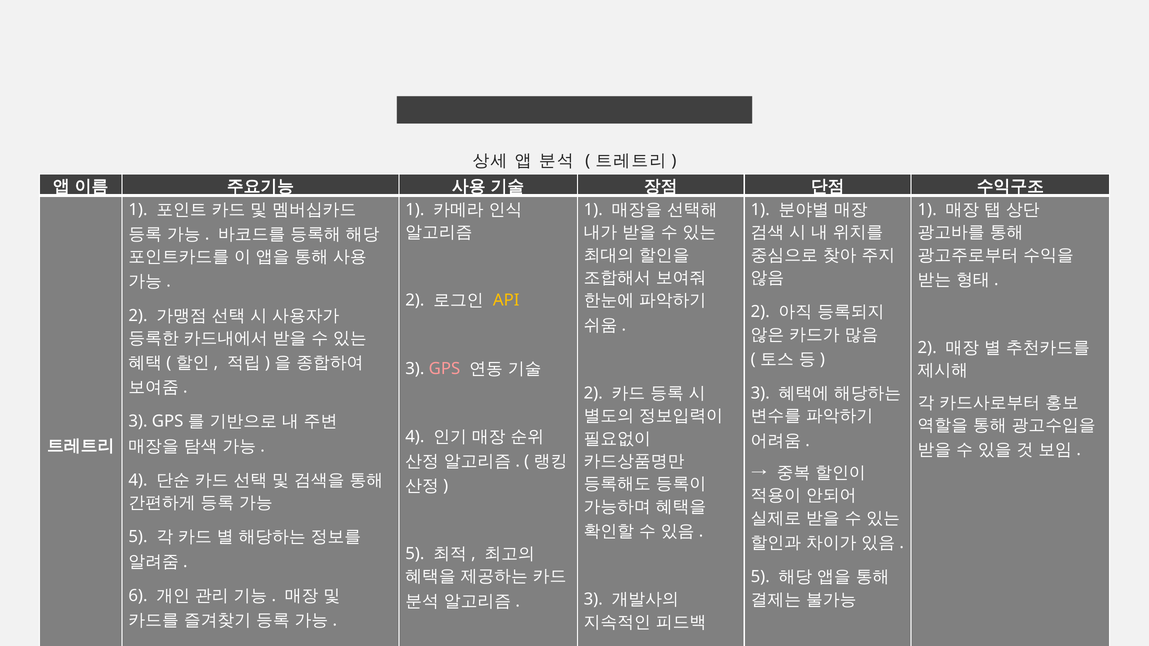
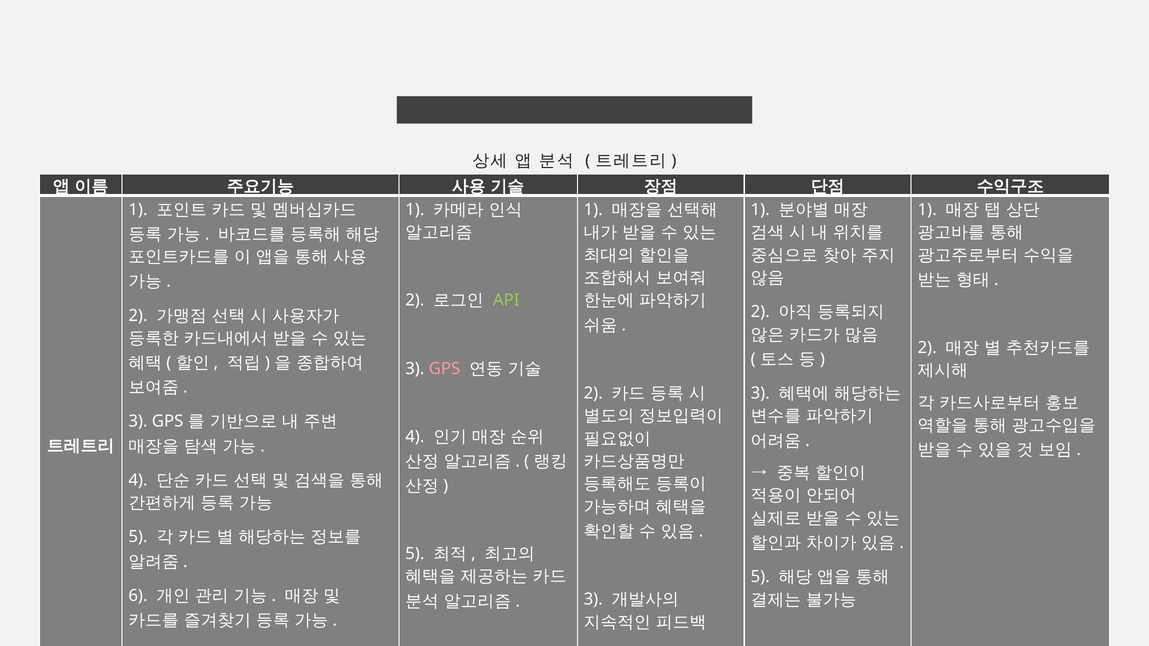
API colour: yellow -> light green (506, 301)
